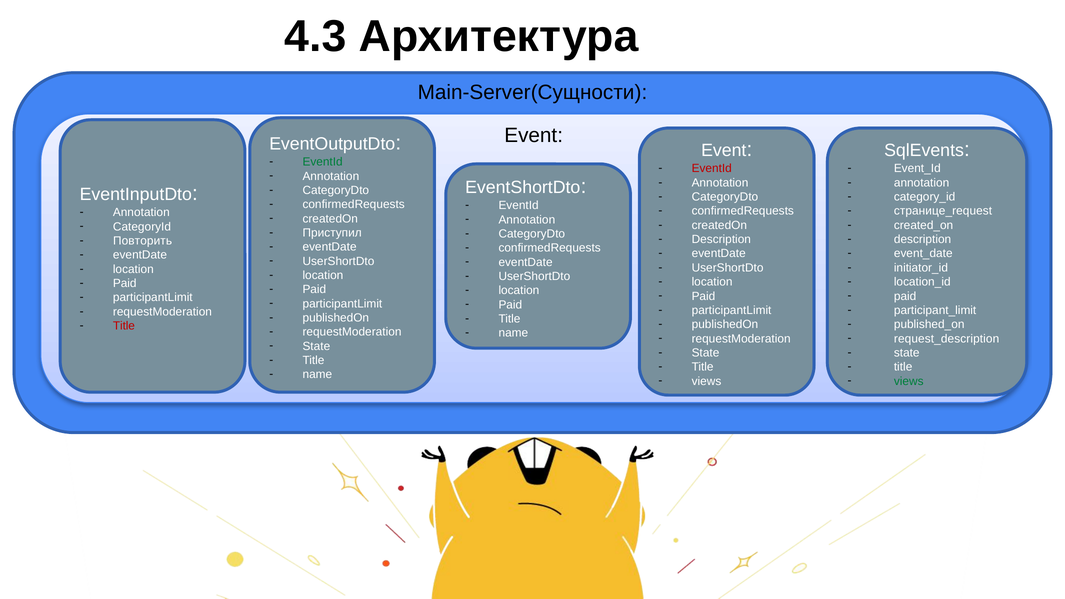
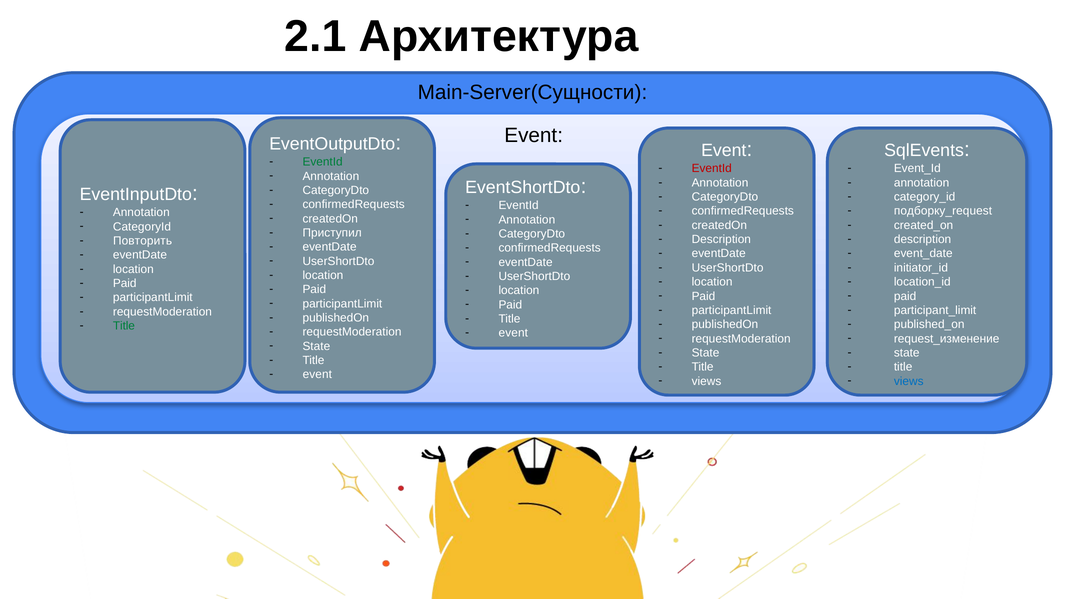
4.3: 4.3 -> 2.1 (315, 37)
странице_request: странице_request -> подборку_request (943, 211)
Title colour: red -> green (124, 326)
name: name -> event (513, 333)
request_description: request_description -> request_изменение (947, 339)
name: name -> event (317, 375)
views colour: green -> blue (909, 381)
